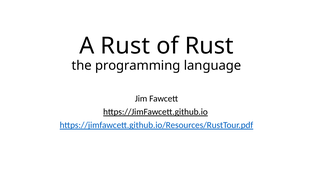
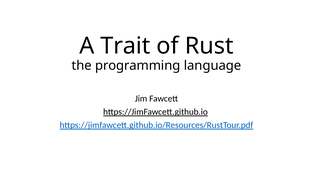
A Rust: Rust -> Trait (125, 46)
